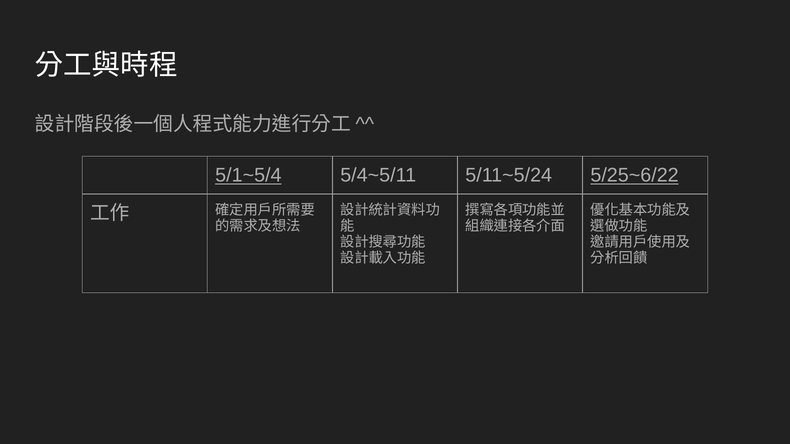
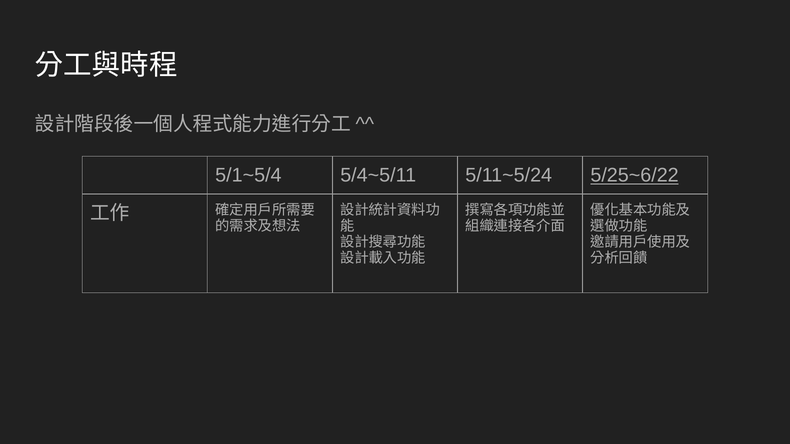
5/1~5/4 underline: present -> none (248, 176)
